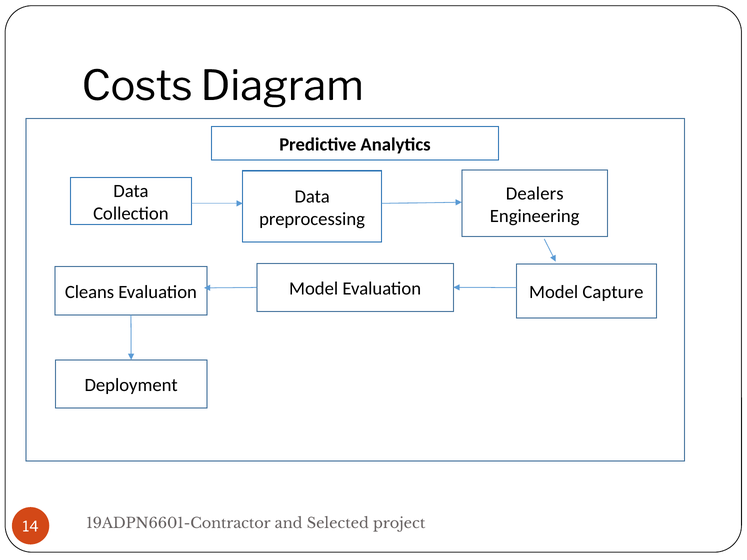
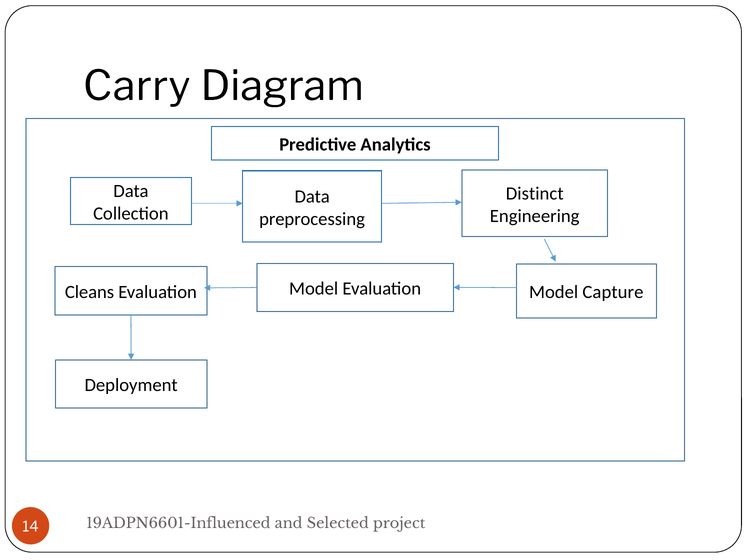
Costs: Costs -> Carry (137, 86)
Dealers: Dealers -> Distinct (535, 194)
19ADPN6601-Contractor: 19ADPN6601-Contractor -> 19ADPN6601-Influenced (178, 524)
